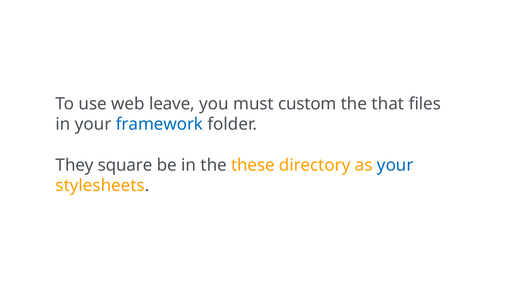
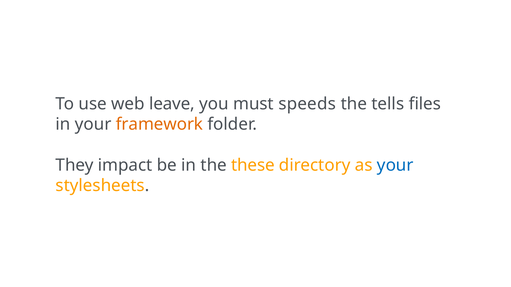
custom: custom -> speeds (307, 104)
that: that -> tells (388, 104)
framework colour: blue -> orange (159, 124)
square: square -> impact (125, 165)
